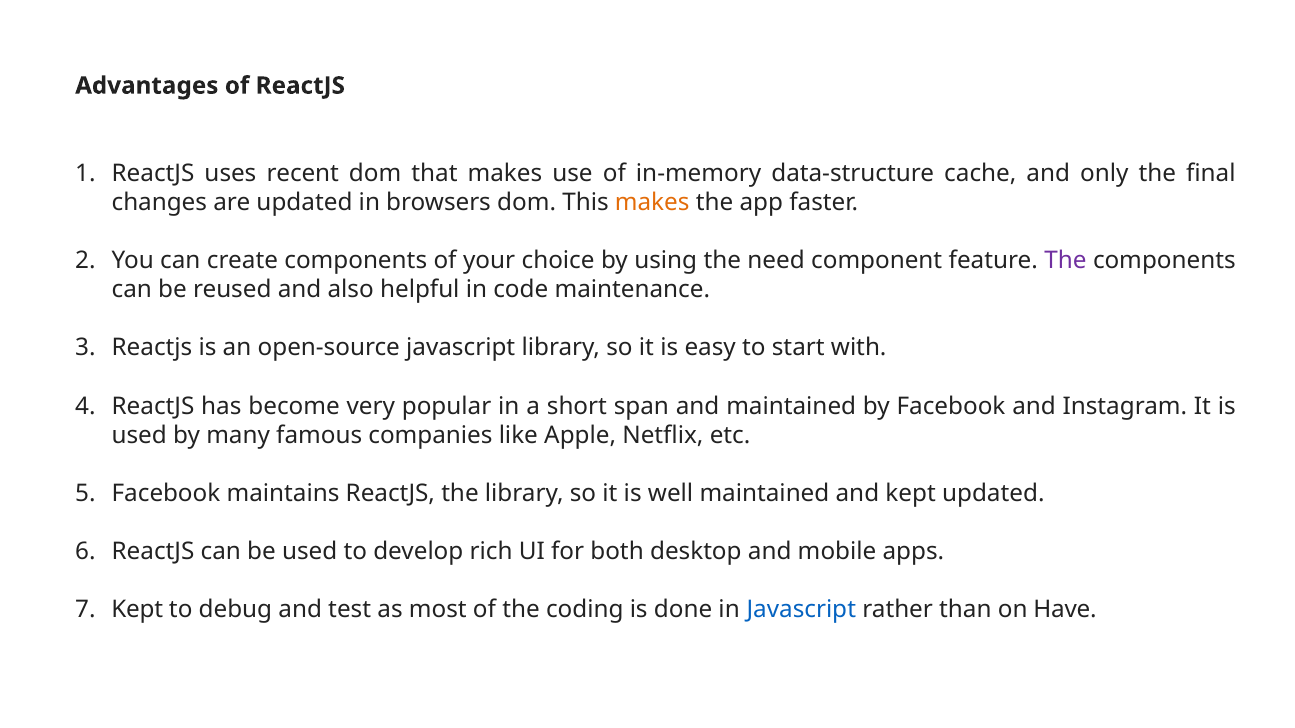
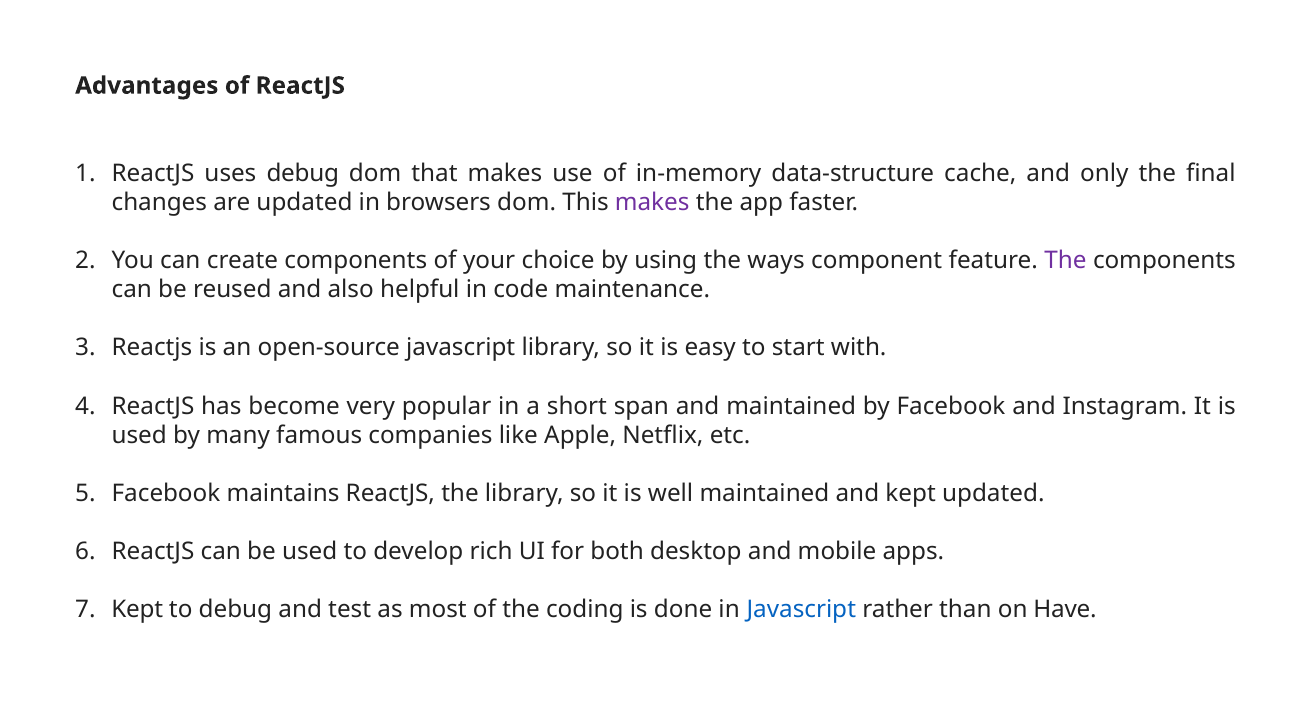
uses recent: recent -> debug (303, 173)
makes colour: orange -> purple (652, 202)
need: need -> ways (776, 261)
